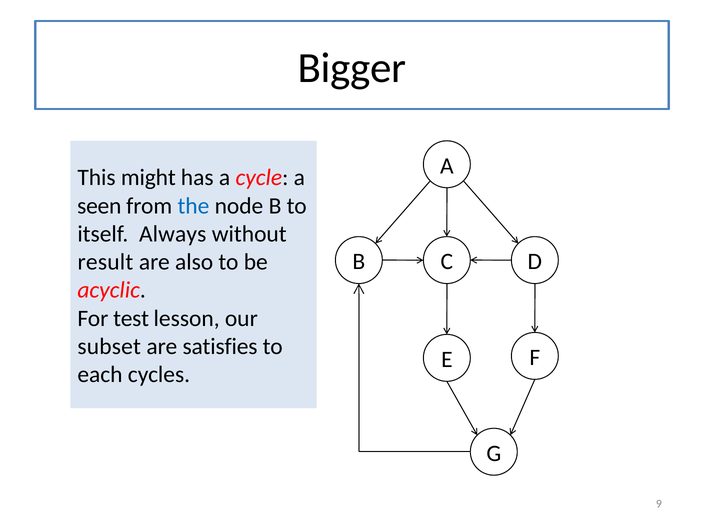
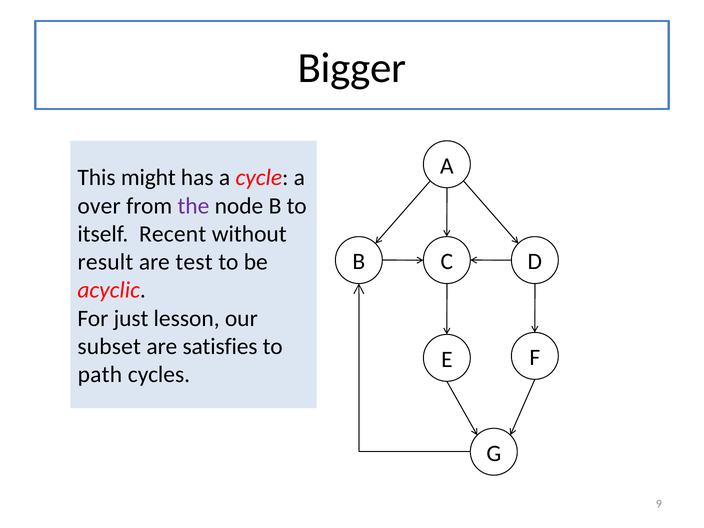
seen: seen -> over (99, 206)
the colour: blue -> purple (193, 206)
Always: Always -> Recent (173, 234)
also: also -> test (194, 262)
test: test -> just (131, 318)
each: each -> path (100, 375)
